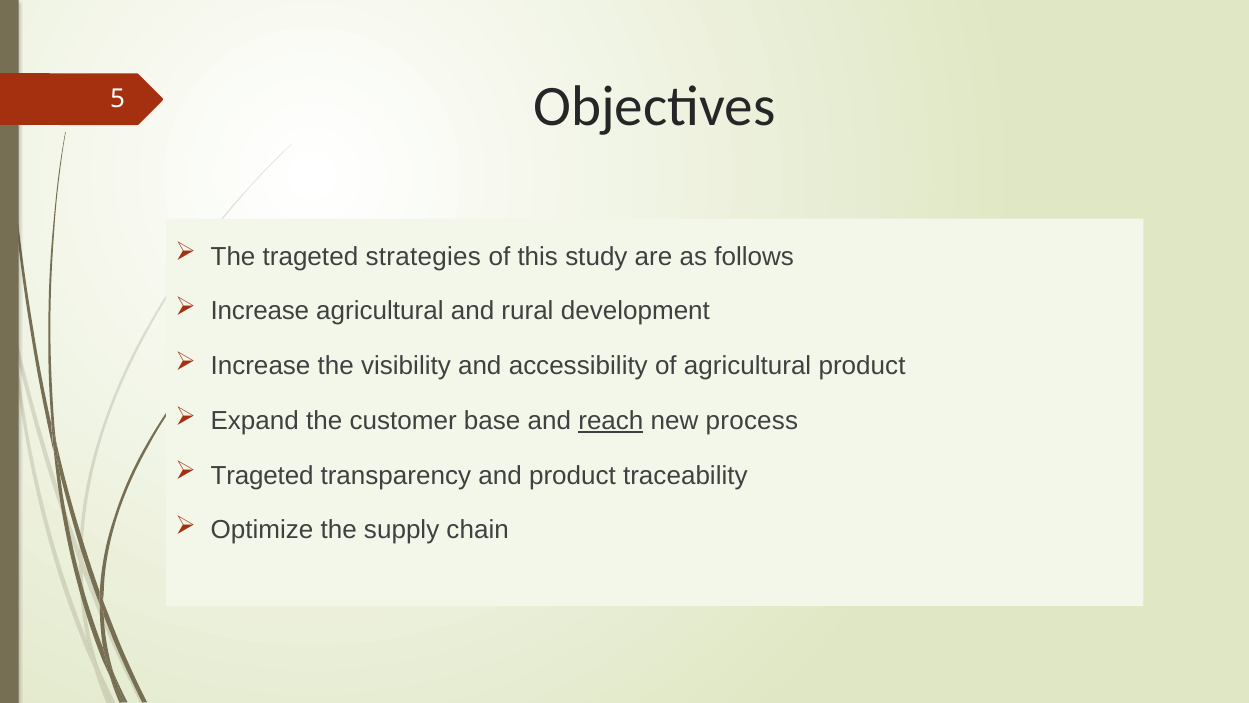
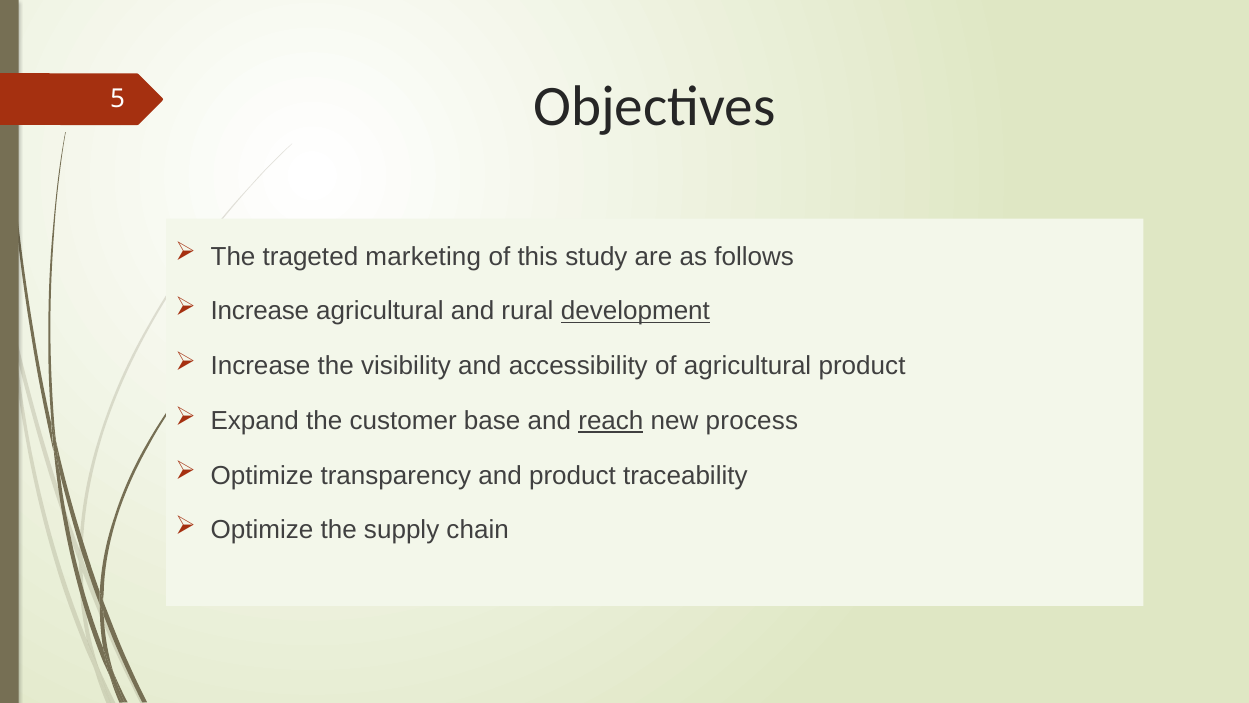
strategies: strategies -> marketing (423, 256)
development underline: none -> present (635, 311)
Trageted: Trageted -> Optimize (262, 475)
